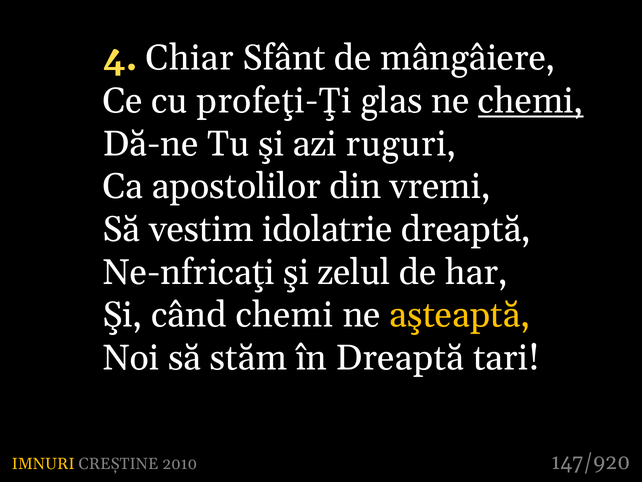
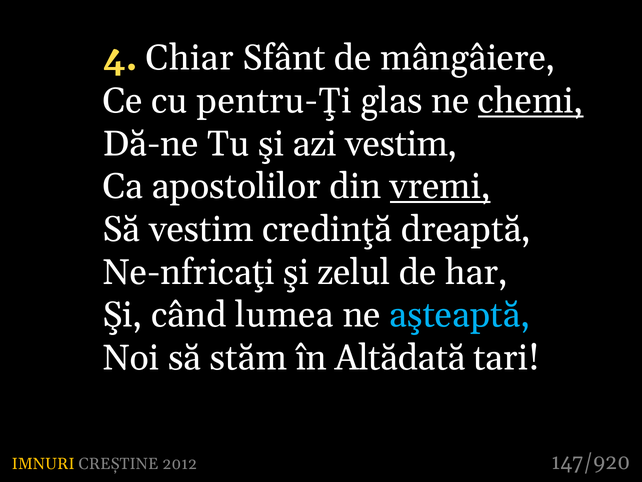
profeţi-Ţi: profeţi-Ţi -> pentru-Ţi (274, 101)
azi ruguri: ruguri -> vestim (401, 144)
vremi underline: none -> present (440, 186)
idolatrie: idolatrie -> credinţă (327, 229)
când chemi: chemi -> lumea (284, 315)
aşteaptă colour: yellow -> light blue (460, 315)
în Dreaptă: Dreaptă -> Altădată (400, 358)
2010: 2010 -> 2012 (180, 463)
